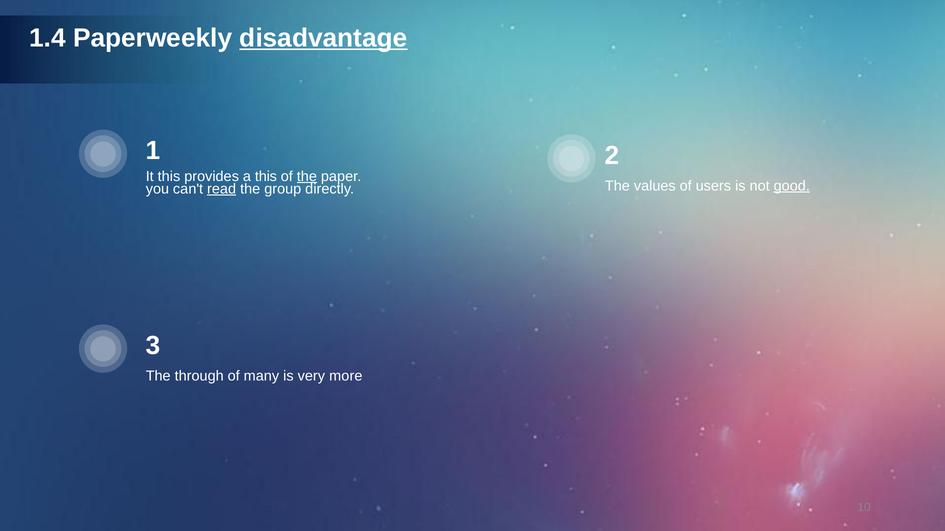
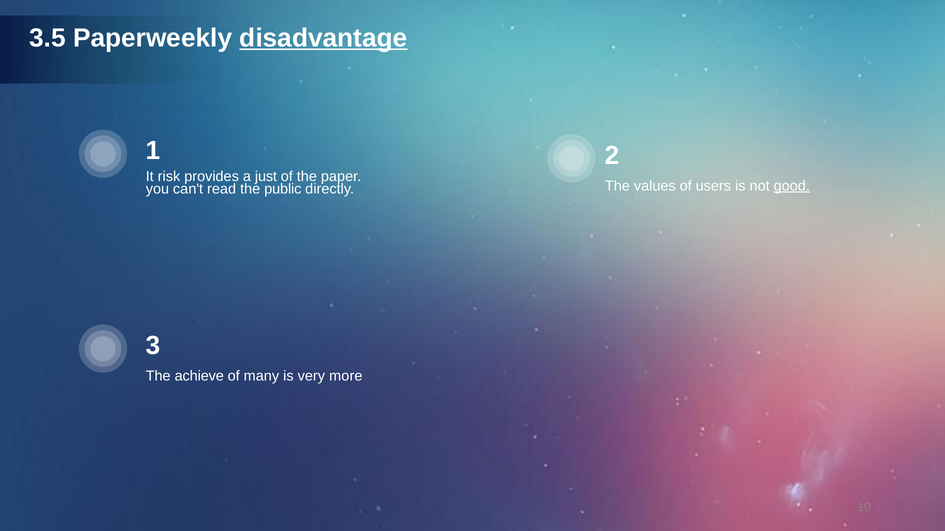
1.4: 1.4 -> 3.5 (48, 38)
It this: this -> risk (169, 177)
a this: this -> just (266, 177)
the underline: present -> none (307, 177)
read underline: present -> none (222, 189)
group: group -> public (283, 189)
through: through -> achieve (199, 376)
